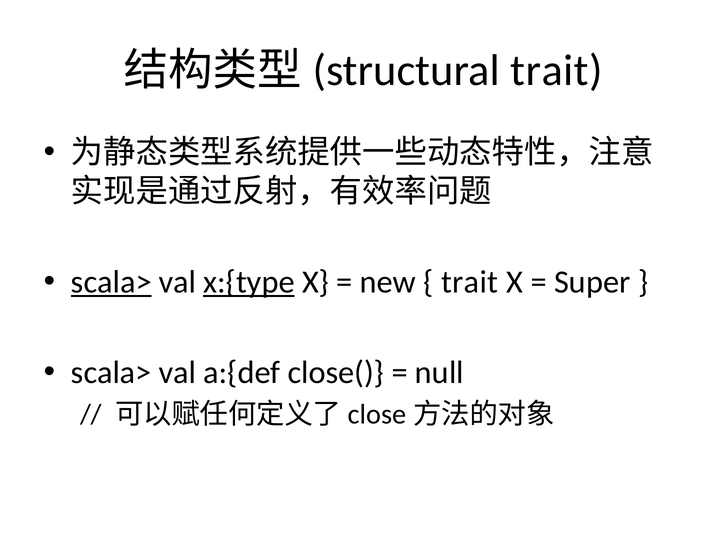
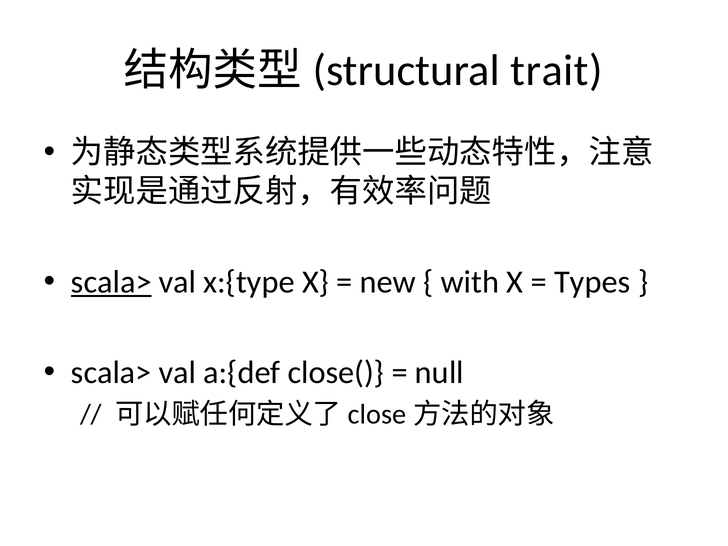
x:{type underline: present -> none (249, 282)
trait: trait -> with (470, 282)
Super: Super -> Types (592, 282)
